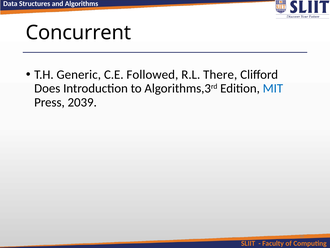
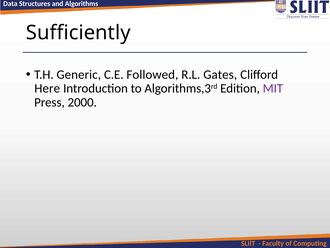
Concurrent: Concurrent -> Sufficiently (78, 33)
There: There -> Gates (220, 74)
Does: Does -> Here (47, 88)
MIT colour: blue -> purple (273, 88)
2039: 2039 -> 2000 (82, 102)
